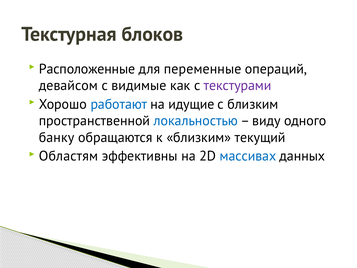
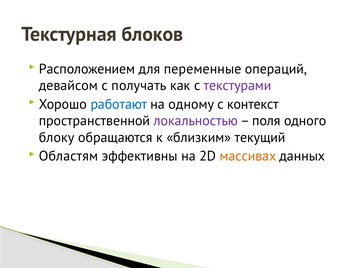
Расположенные: Расположенные -> Расположением (87, 69)
видимые: видимые -> получать (139, 85)
идущие: идущие -> одному (191, 104)
с близким: близким -> контекст (253, 104)
локальностью colour: blue -> purple (196, 121)
виду: виду -> поля (266, 121)
банку: банку -> блоку (57, 137)
массивах colour: blue -> orange (248, 156)
